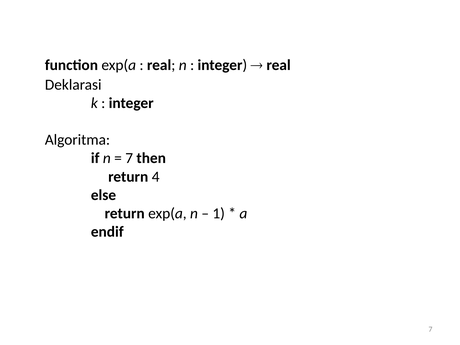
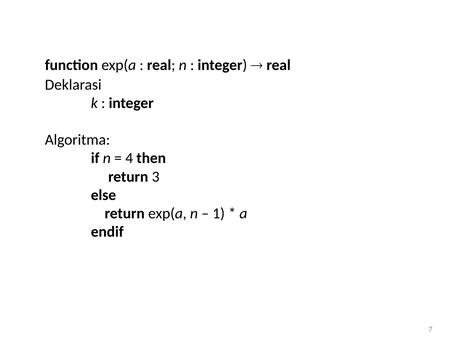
7: 7 -> 4 (129, 158)
4: 4 -> 3 (156, 177)
